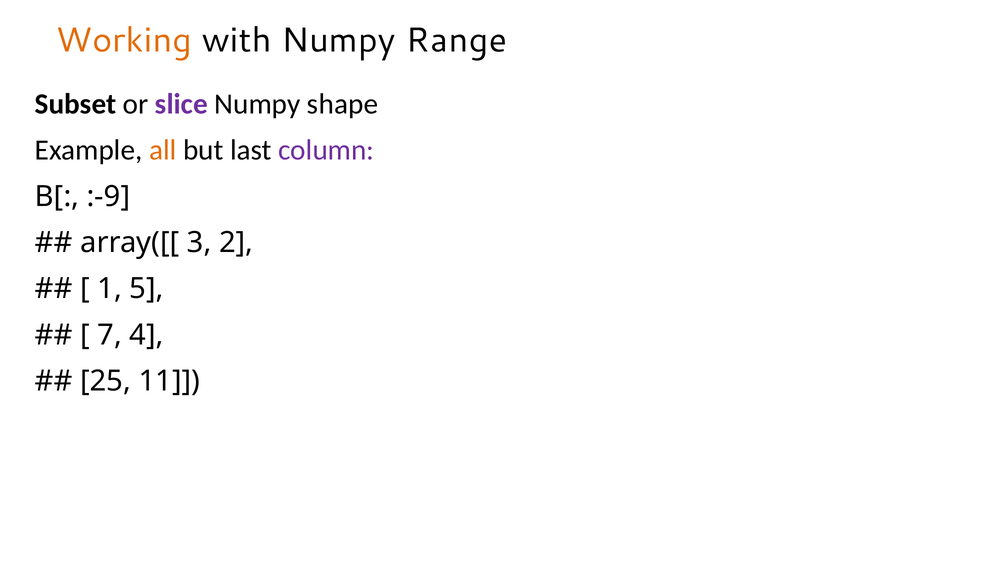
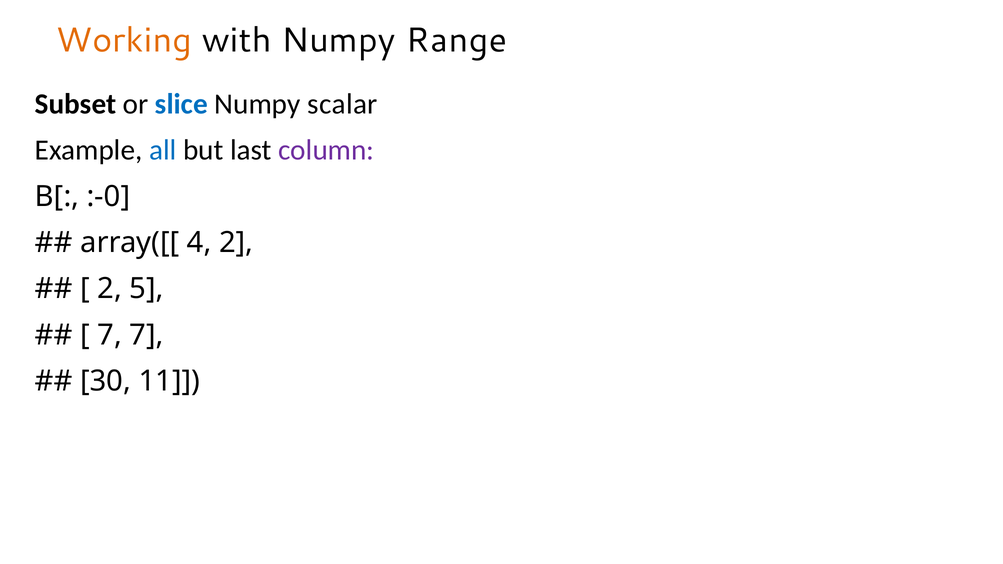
slice colour: purple -> blue (181, 104)
shape: shape -> scalar (343, 104)
all colour: orange -> blue (163, 150)
:-9: :-9 -> :-0 (108, 197)
3: 3 -> 4 (199, 243)
1: 1 -> 2 (110, 289)
7 4: 4 -> 7 (147, 335)
25: 25 -> 30 (106, 381)
